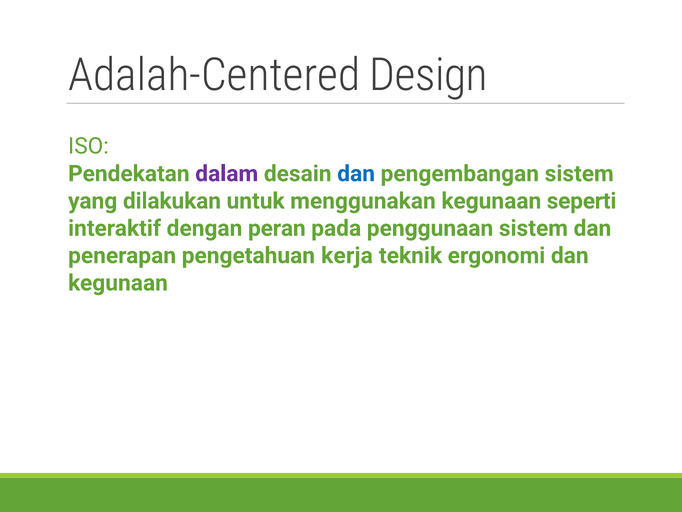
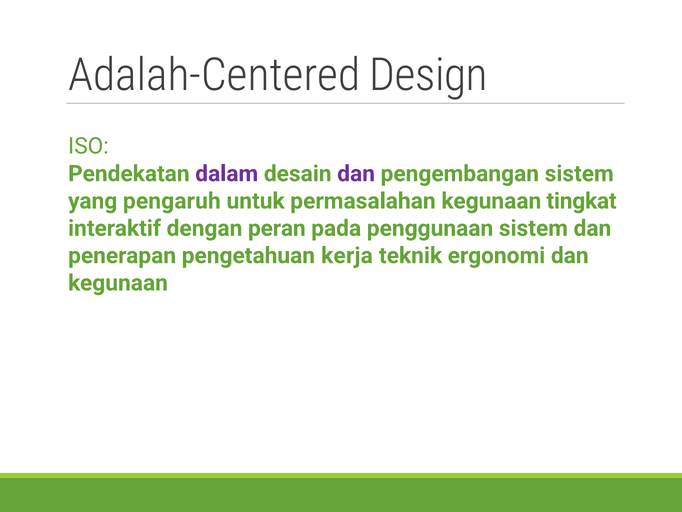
dan colour: blue -> purple (356, 174)
dilakukan: dilakukan -> pengaruh (172, 201)
menggunakan: menggunakan -> permasalahan (363, 201)
seperti: seperti -> tingkat (582, 201)
